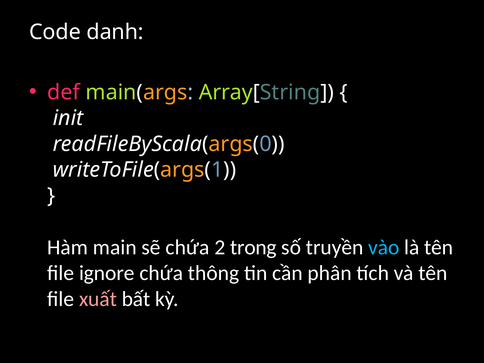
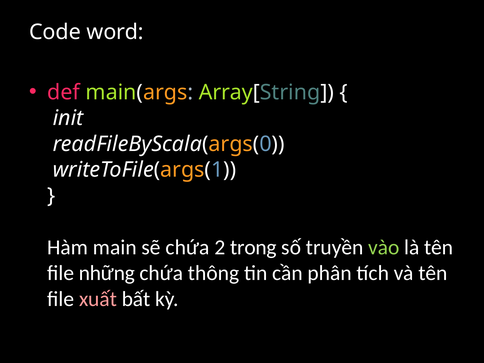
danh: danh -> word (115, 32)
vào colour: light blue -> light green (384, 247)
ignore: ignore -> những (107, 273)
